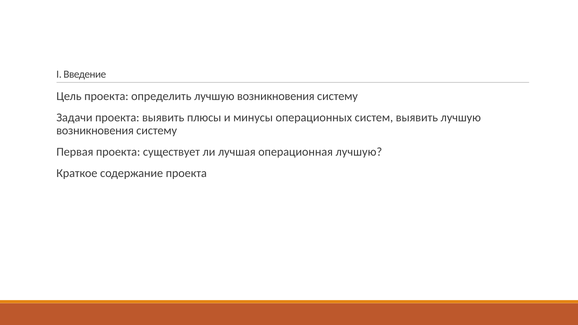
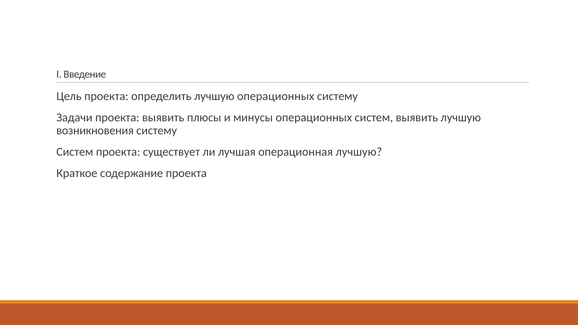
определить лучшую возникновения: возникновения -> операционных (276, 96)
Первая: Первая -> Систем (75, 152)
